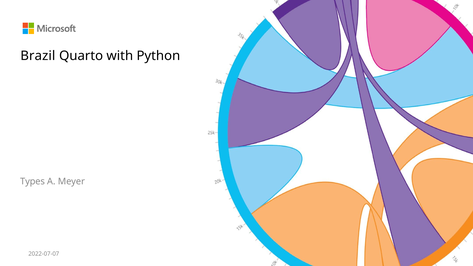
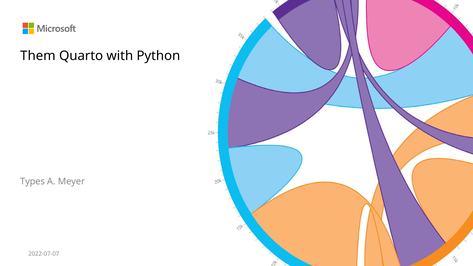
Brazil: Brazil -> Them (38, 56)
